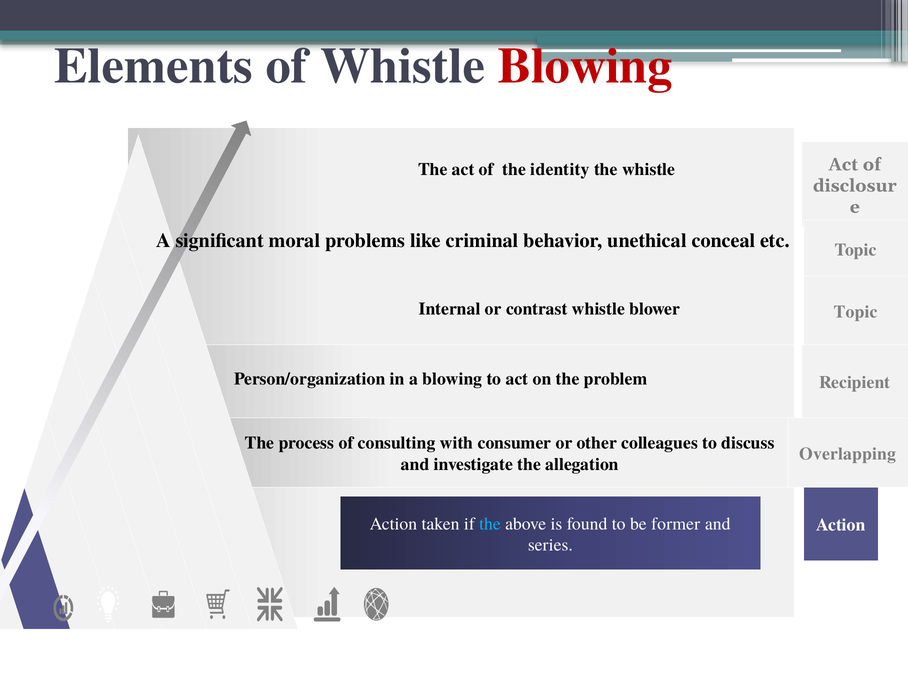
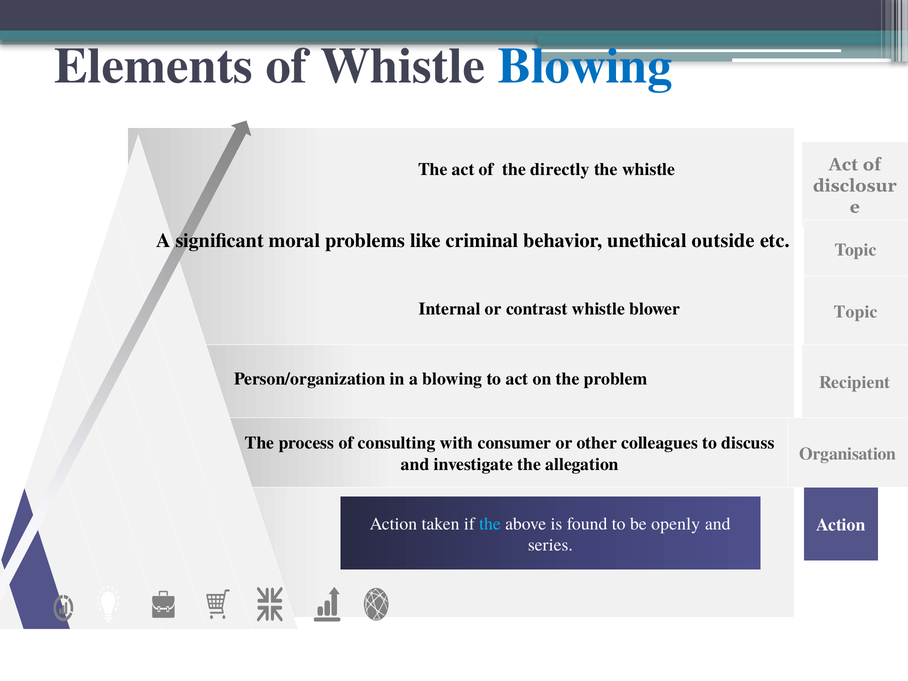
Blowing colour: red -> blue (585, 66)
identity: identity -> directly (560, 170)
conceal: conceal -> outside (723, 241)
Overlapping: Overlapping -> Organisation (848, 454)
former: former -> openly (676, 524)
